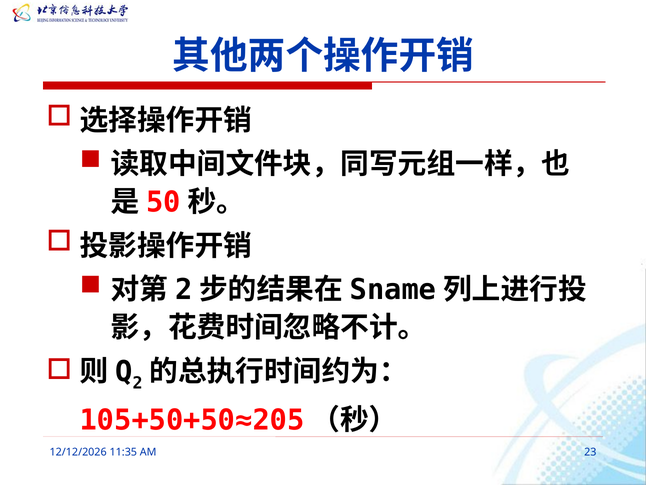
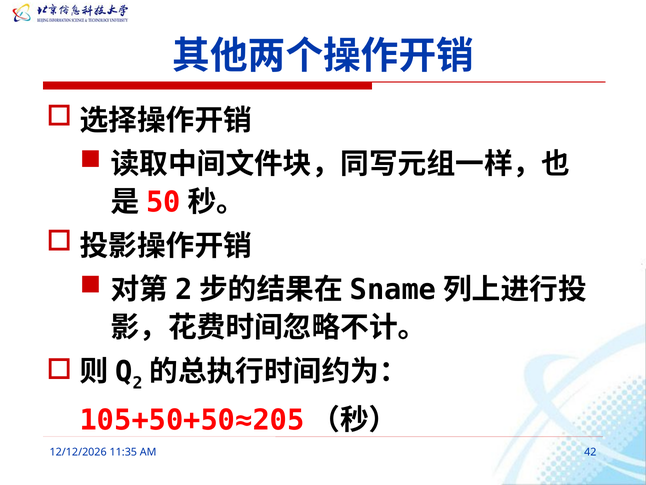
23: 23 -> 42 (590, 452)
